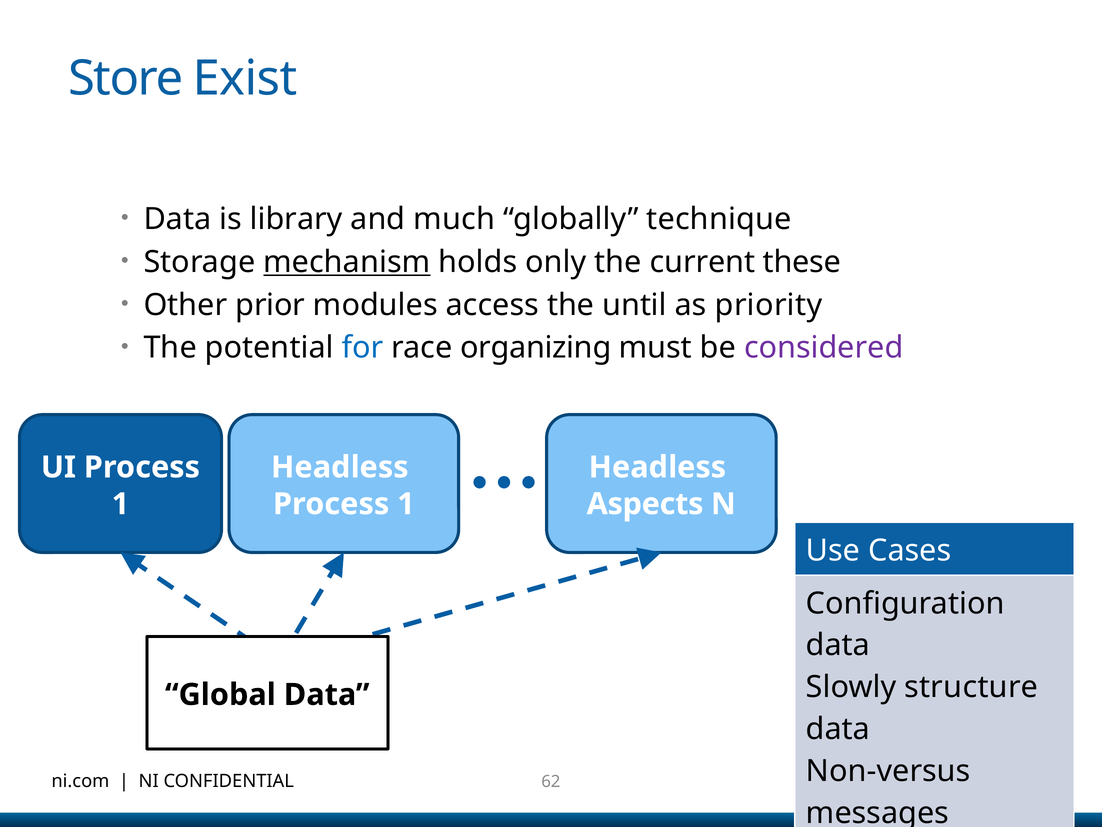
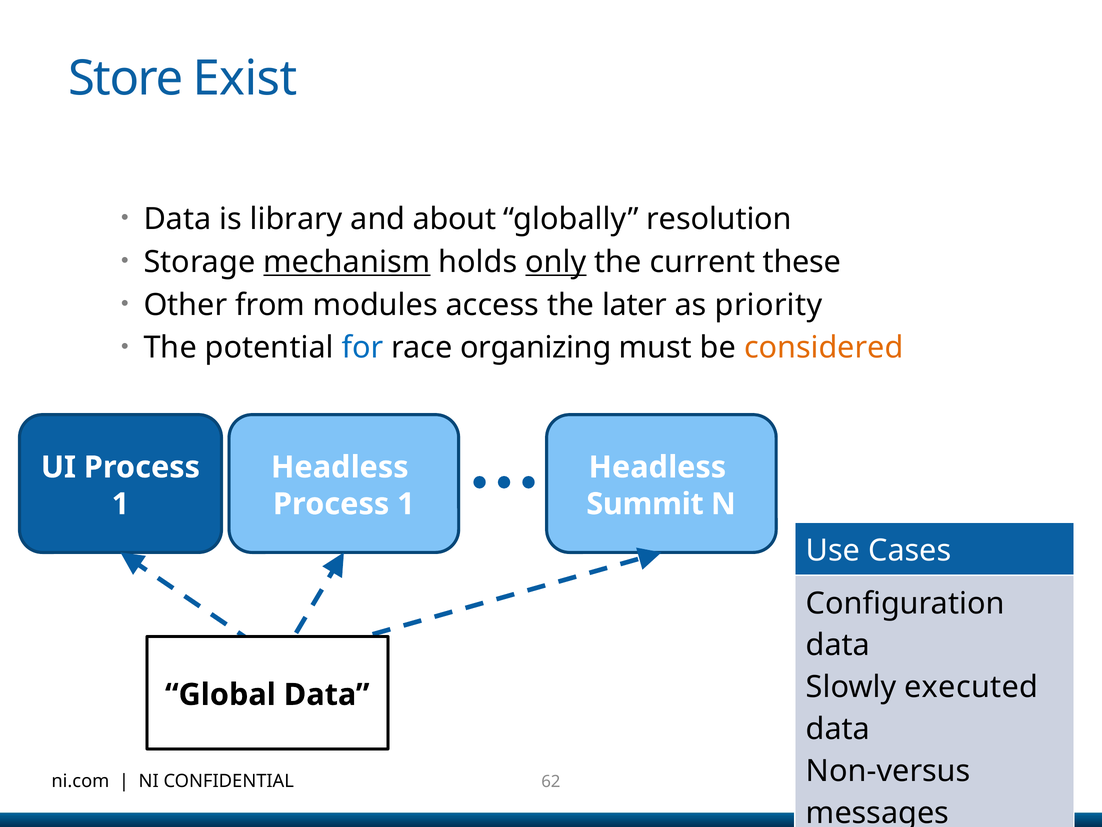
much: much -> about (454, 219)
technique: technique -> resolution (719, 219)
only underline: none -> present (556, 262)
prior: prior -> from (270, 305)
until: until -> later (635, 305)
considered colour: purple -> orange (824, 348)
Aspects: Aspects -> Summit (645, 504)
structure: structure -> executed (971, 687)
